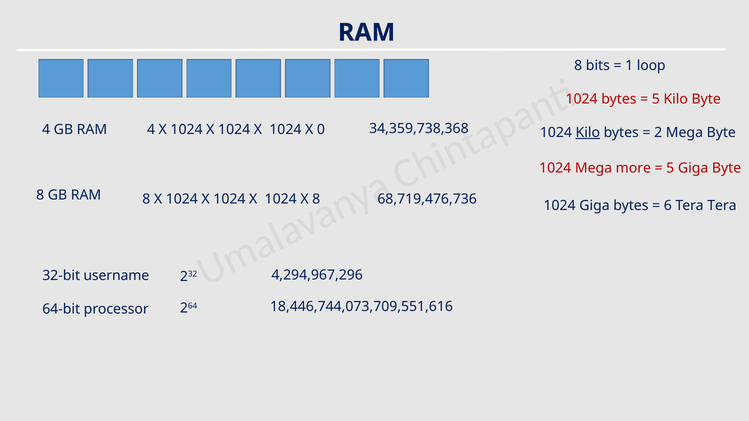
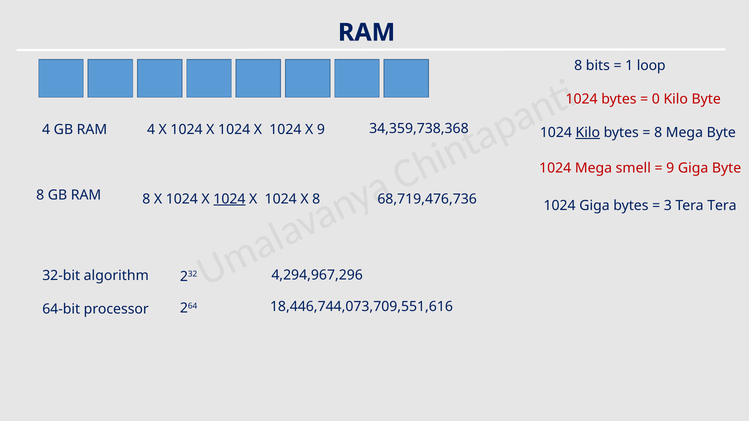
5: 5 -> 0 (656, 99)
X 0: 0 -> 9 (321, 130)
2: 2 -> 8 (658, 133)
more: more -> smell (633, 168)
5: 5 -> 9 (670, 168)
1024 underline: none -> present (229, 199)
6: 6 -> 3 (668, 206)
username: username -> algorithm (116, 276)
